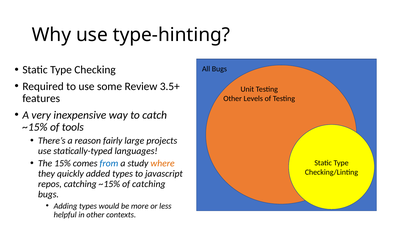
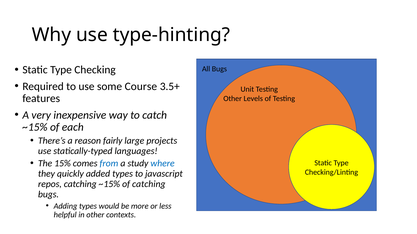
Review: Review -> Course (141, 87)
tools: tools -> each (73, 127)
where colour: orange -> blue (163, 164)
